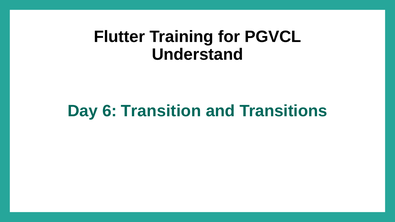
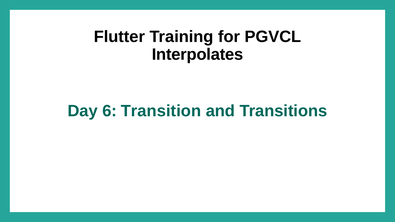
Understand: Understand -> Interpolates (198, 54)
